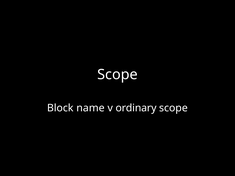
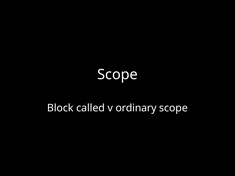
name: name -> called (91, 108)
